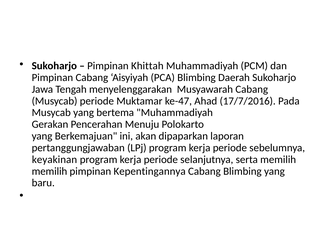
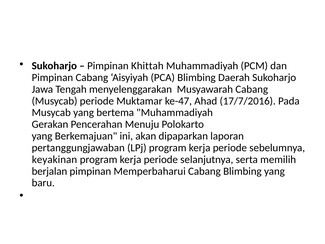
memilih: memilih -> berjalan (49, 171)
Kepentingannya: Kepentingannya -> Memperbaharui (150, 171)
